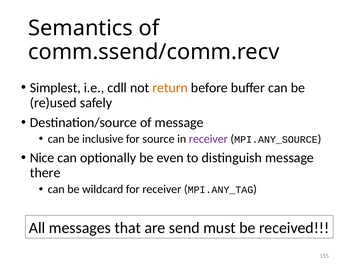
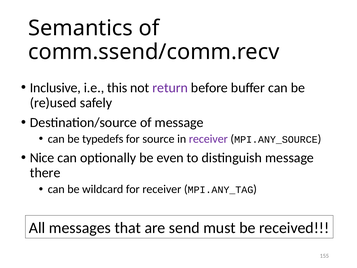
Simplest: Simplest -> Inclusive (55, 88)
cdll: cdll -> this (117, 88)
return colour: orange -> purple (170, 88)
inclusive: inclusive -> typedefs (103, 139)
